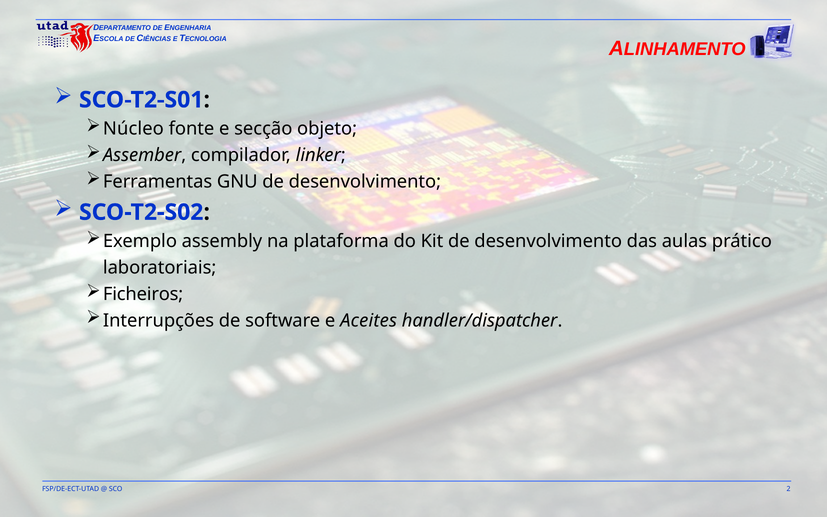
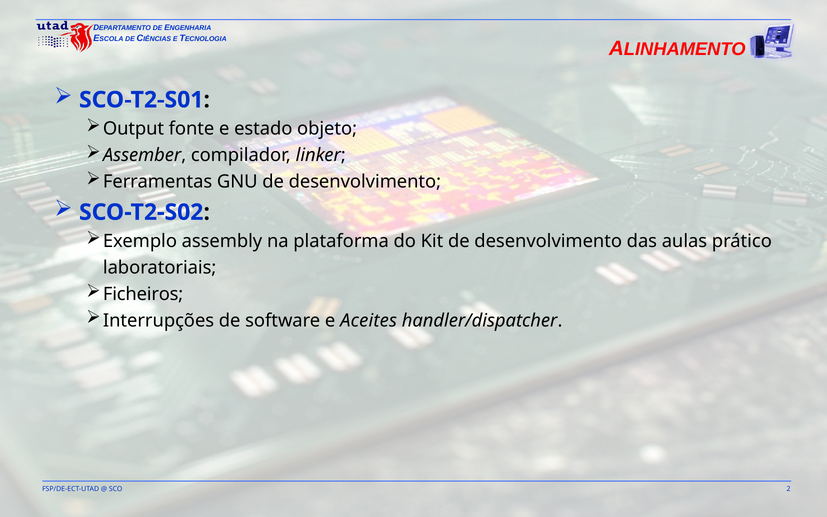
Núcleo: Núcleo -> Output (134, 129)
secção: secção -> estado (263, 129)
